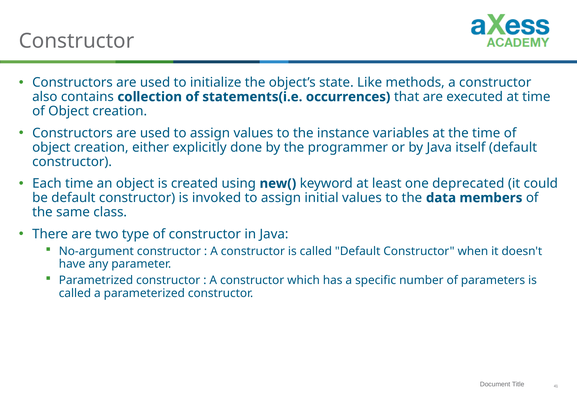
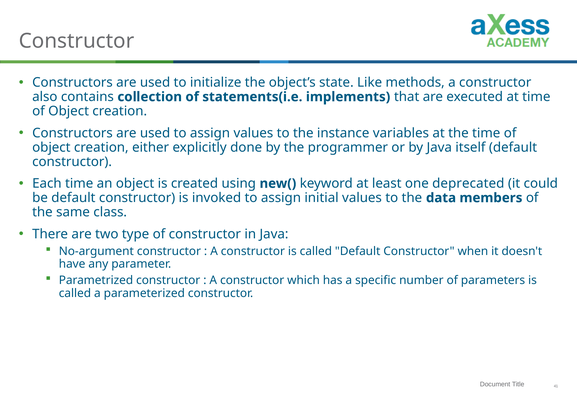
occurrences: occurrences -> implements (348, 97)
